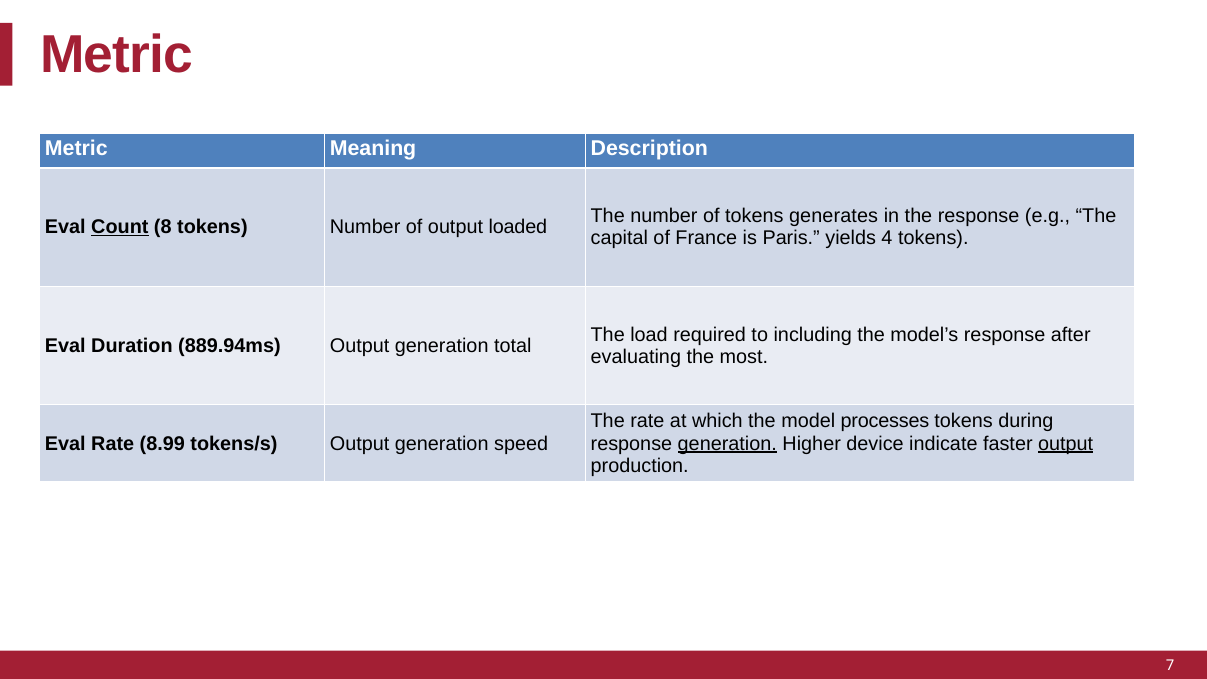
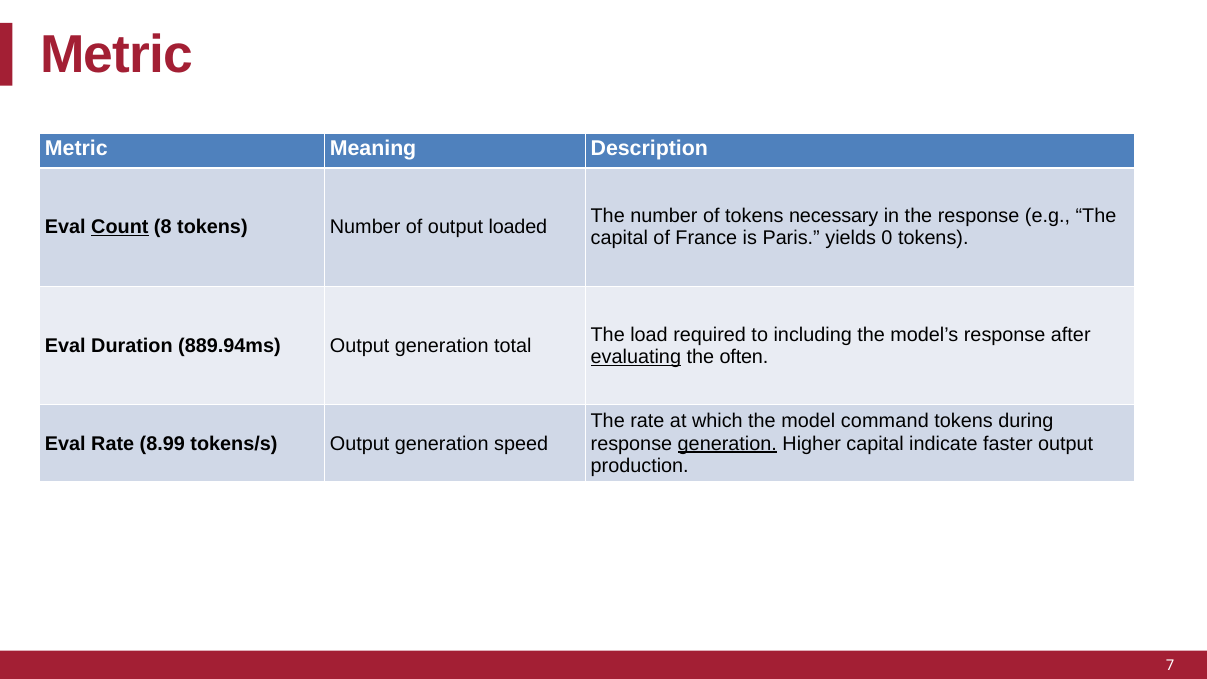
generates: generates -> necessary (834, 216)
4: 4 -> 0 (887, 238)
evaluating underline: none -> present (636, 357)
most: most -> often (744, 357)
processes: processes -> command (885, 421)
Higher device: device -> capital (875, 443)
output underline: present -> none (1066, 443)
